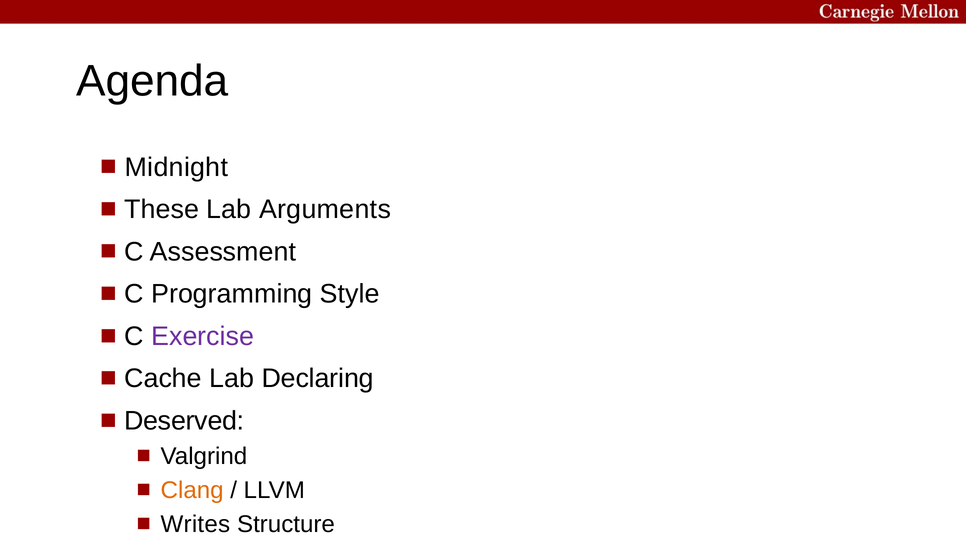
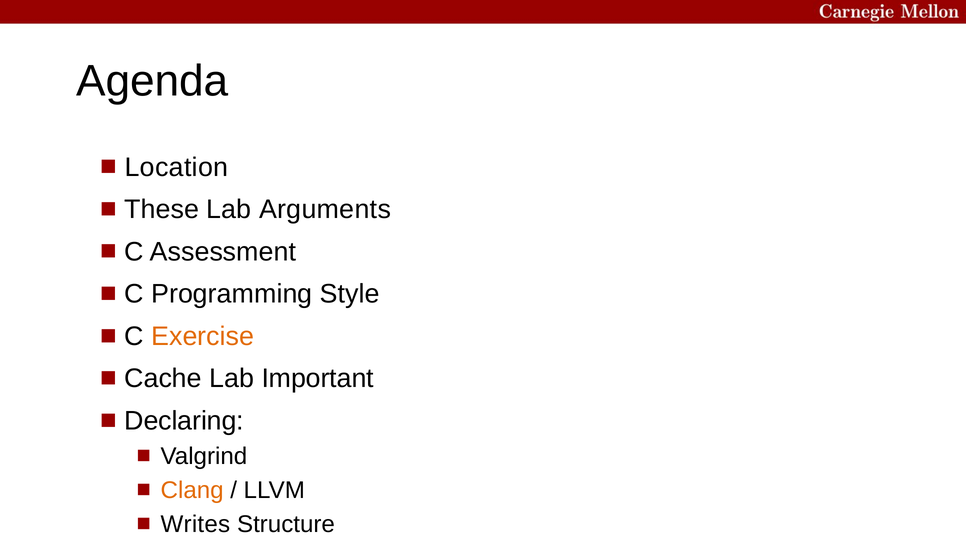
Midnight: Midnight -> Location (176, 167)
Exercise colour: purple -> orange (203, 337)
Declaring: Declaring -> Important (318, 379)
Deserved: Deserved -> Declaring (184, 421)
